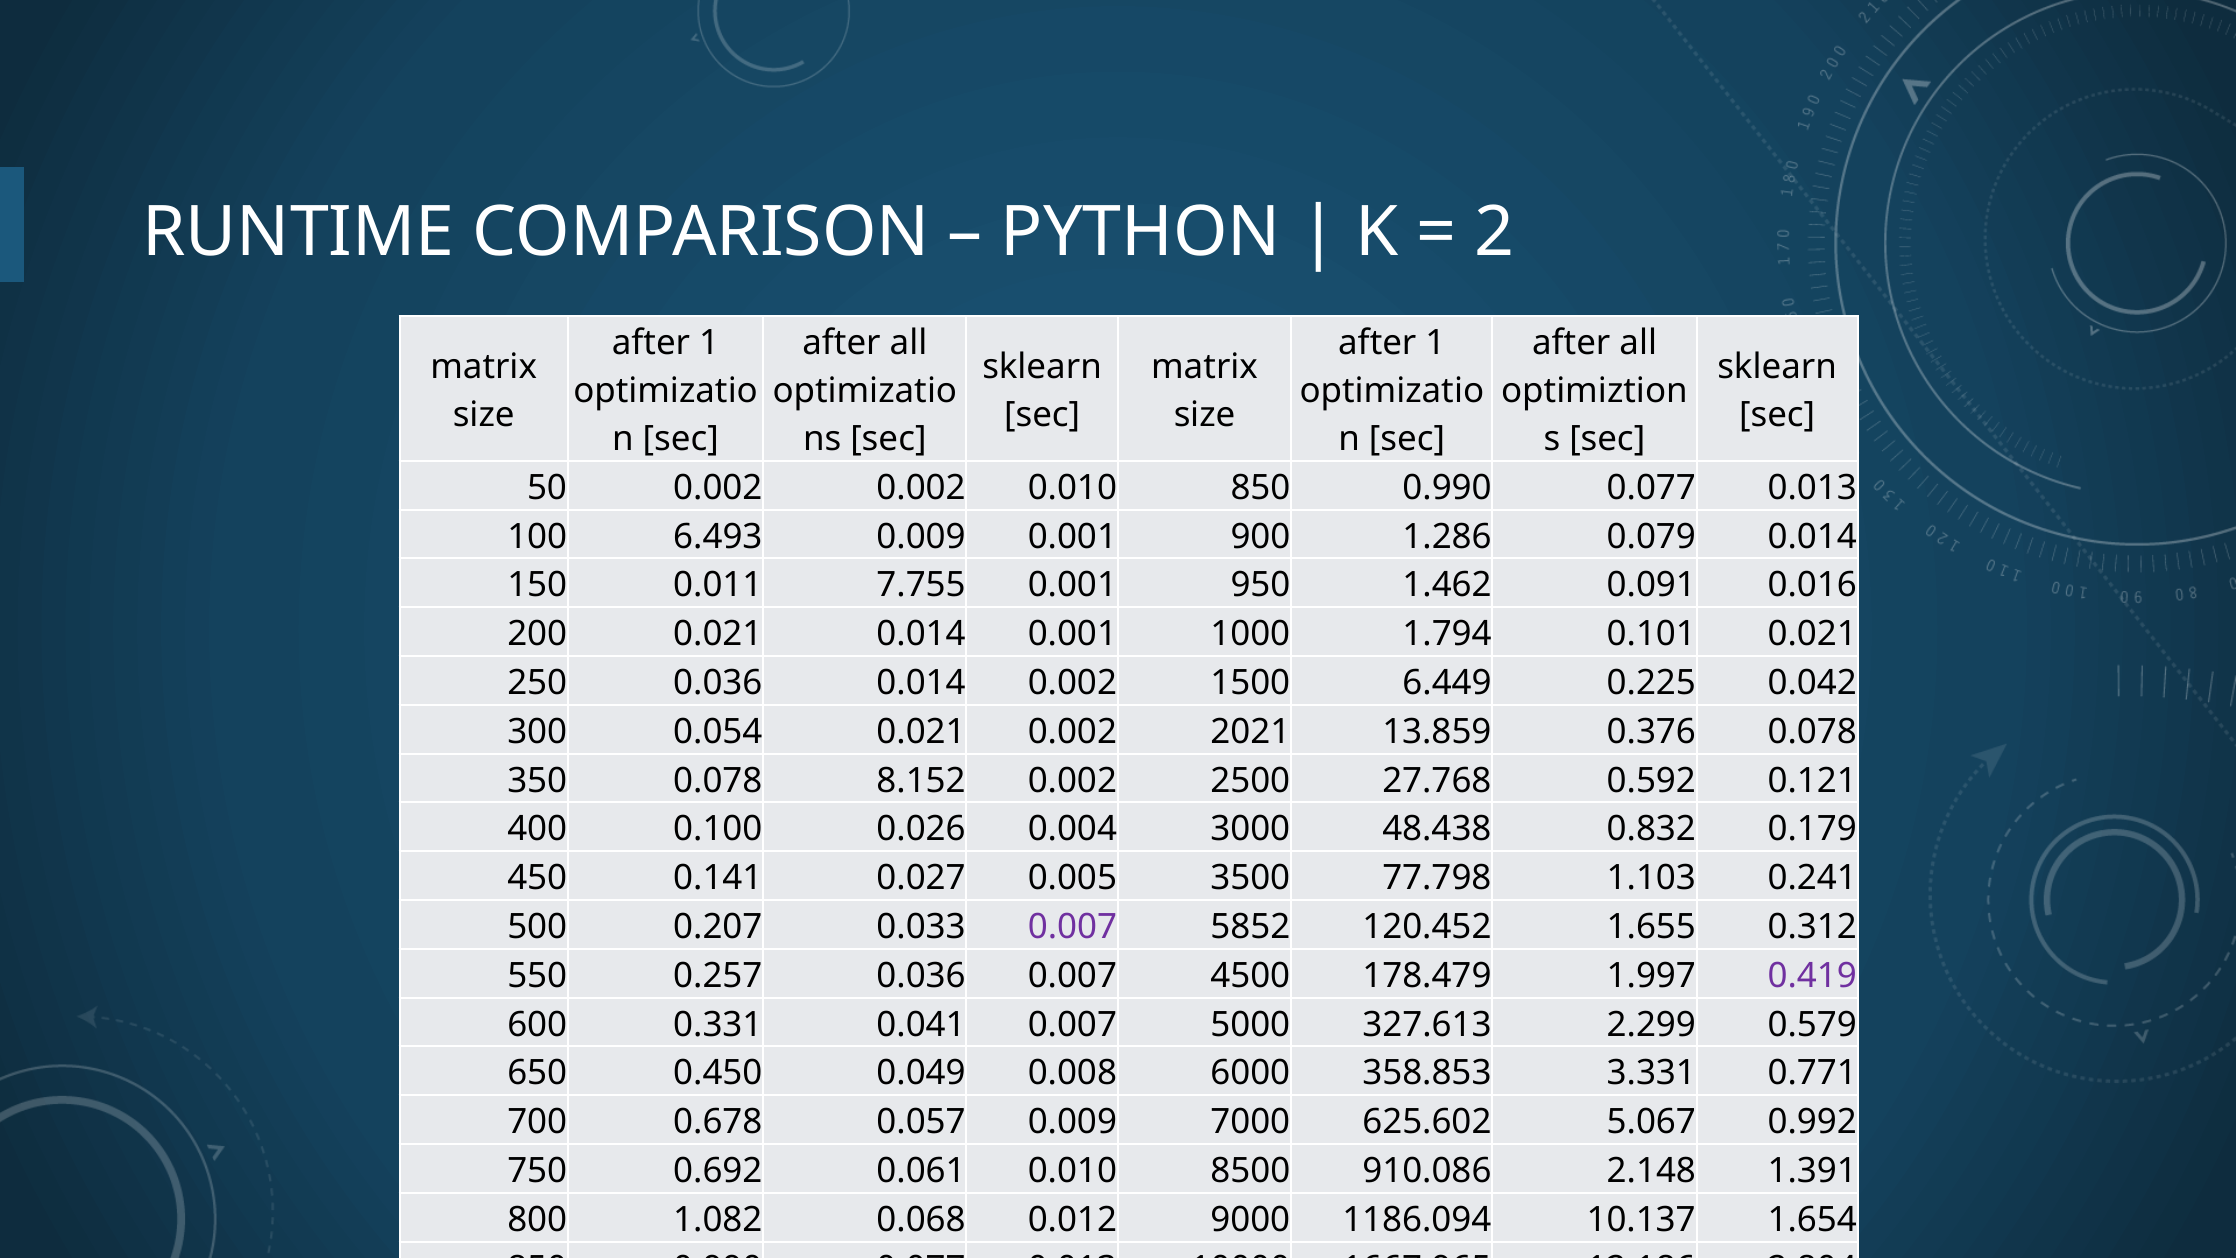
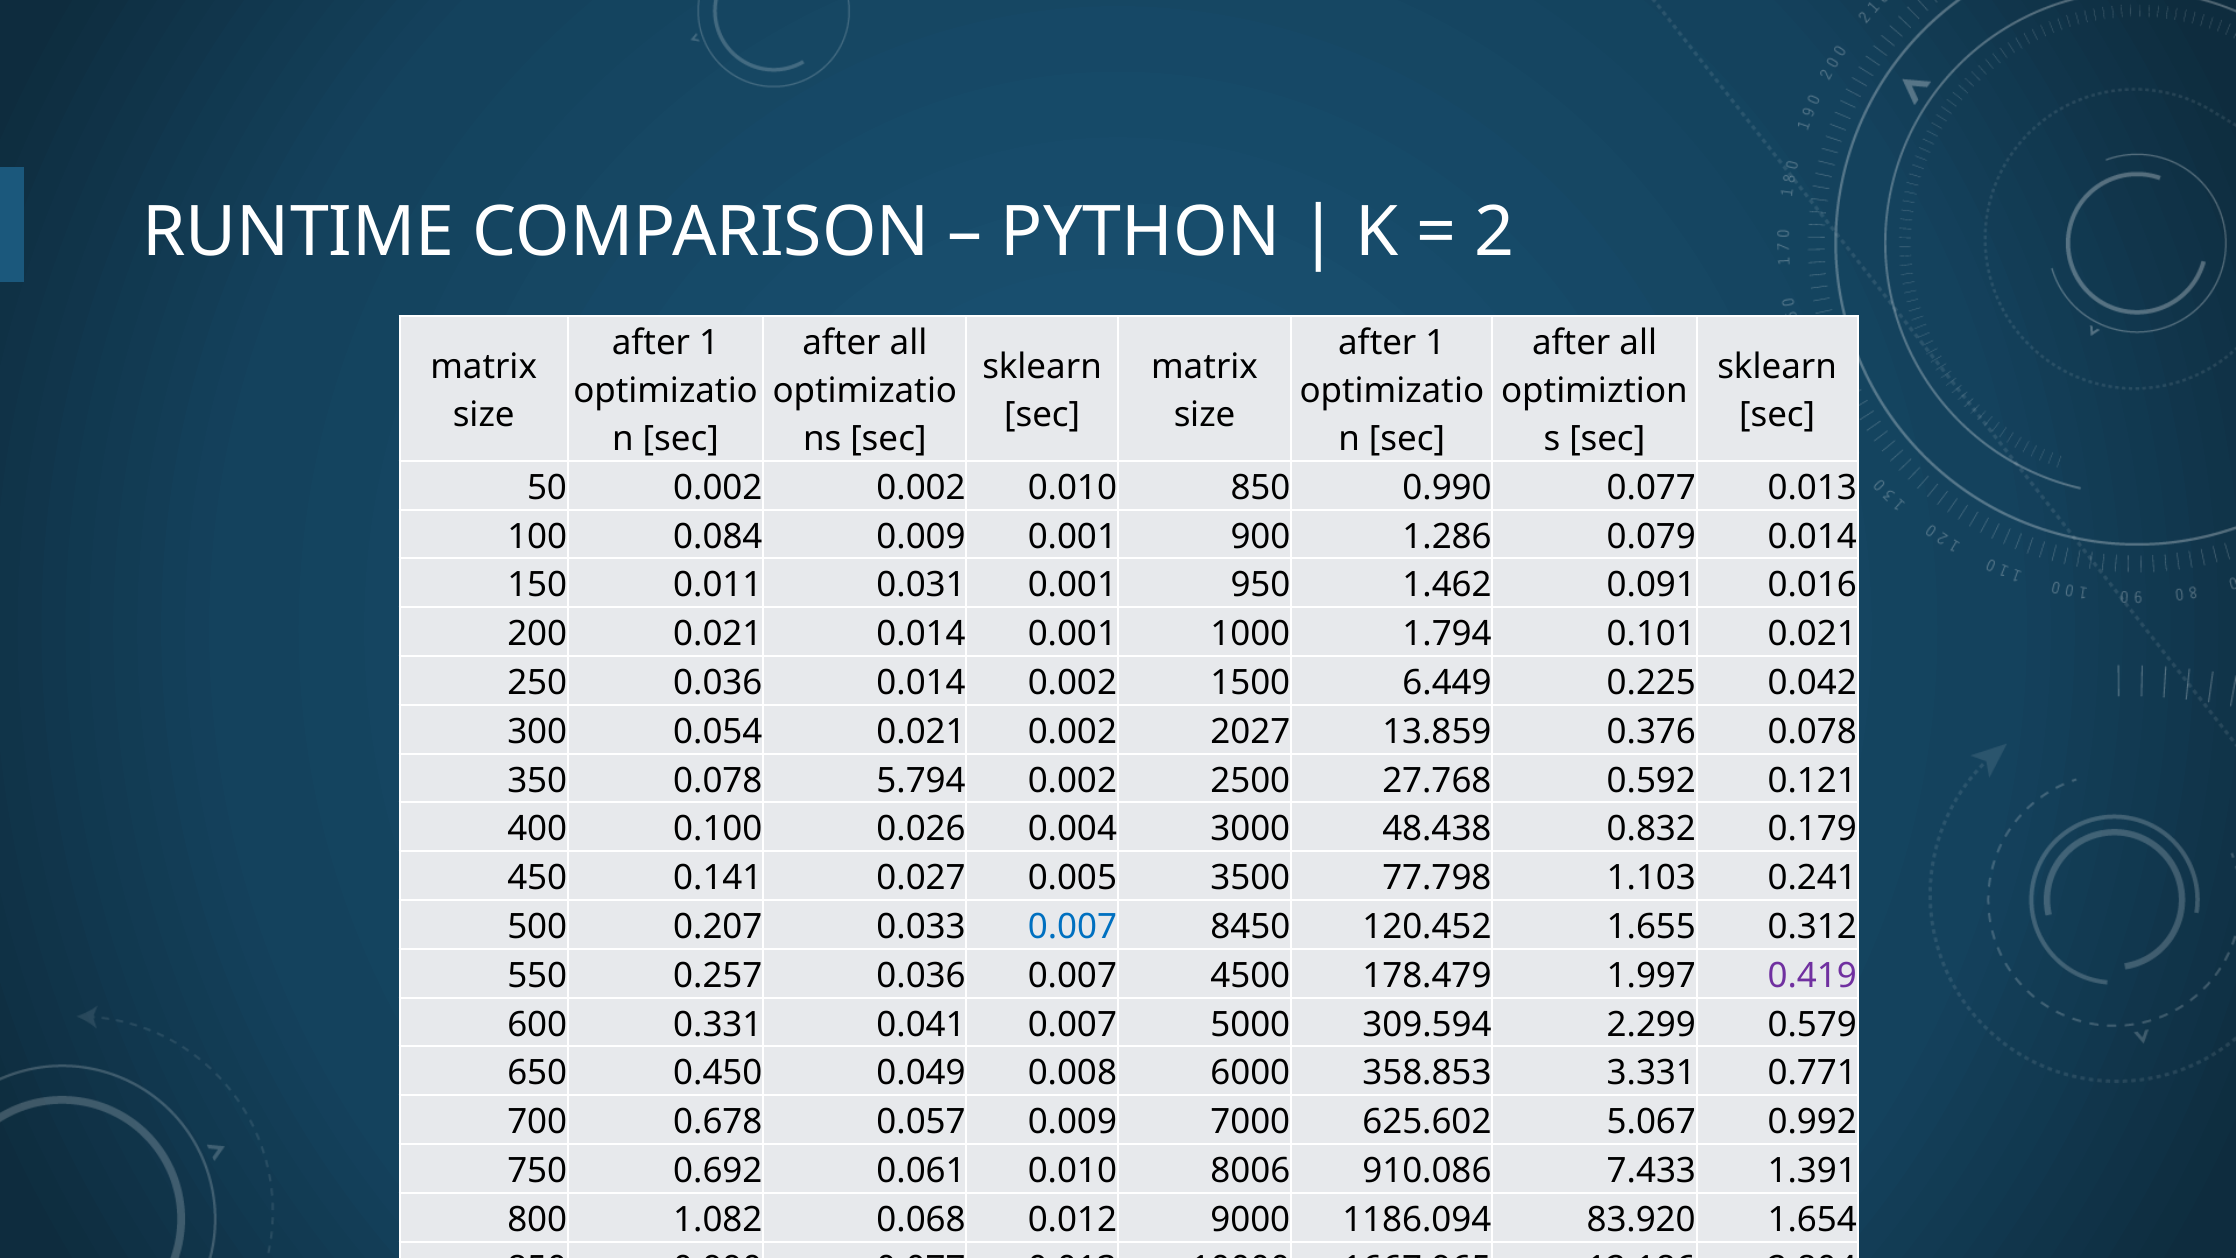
6.493: 6.493 -> 0.084 (718, 536)
7.755: 7.755 -> 0.031 (921, 585)
2021: 2021 -> 2027 (1250, 732)
8.152: 8.152 -> 5.794 (921, 780)
0.007 colour: purple -> blue (1072, 927)
5852: 5852 -> 8450 (1250, 927)
327.613: 327.613 -> 309.594 (1427, 1024)
8500: 8500 -> 8006 (1250, 1171)
2.148: 2.148 -> 7.433 (1651, 1171)
10.137: 10.137 -> 83.920 (1641, 1219)
